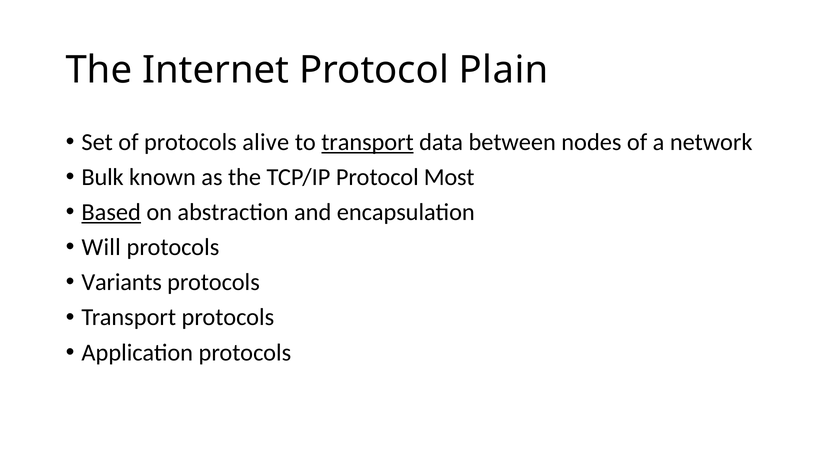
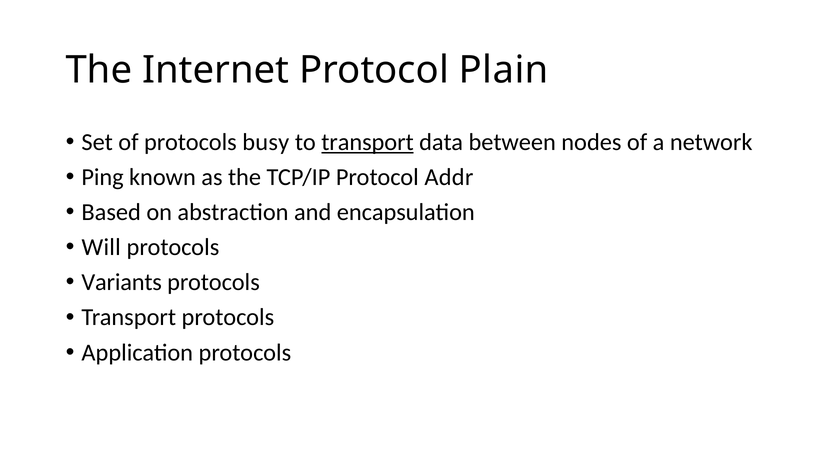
alive: alive -> busy (266, 142)
Bulk: Bulk -> Ping (103, 177)
Most: Most -> Addr (449, 177)
Based underline: present -> none (111, 212)
